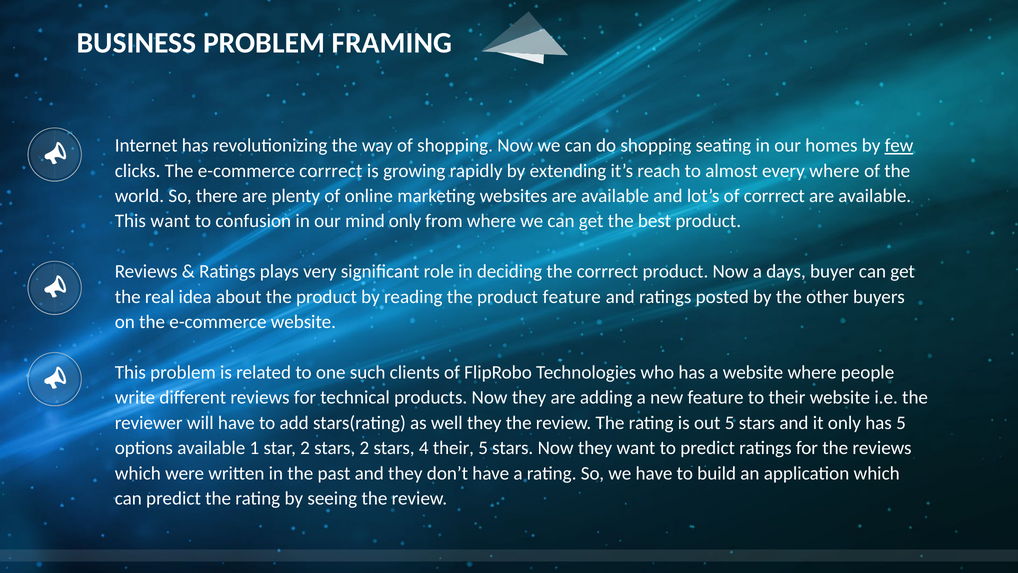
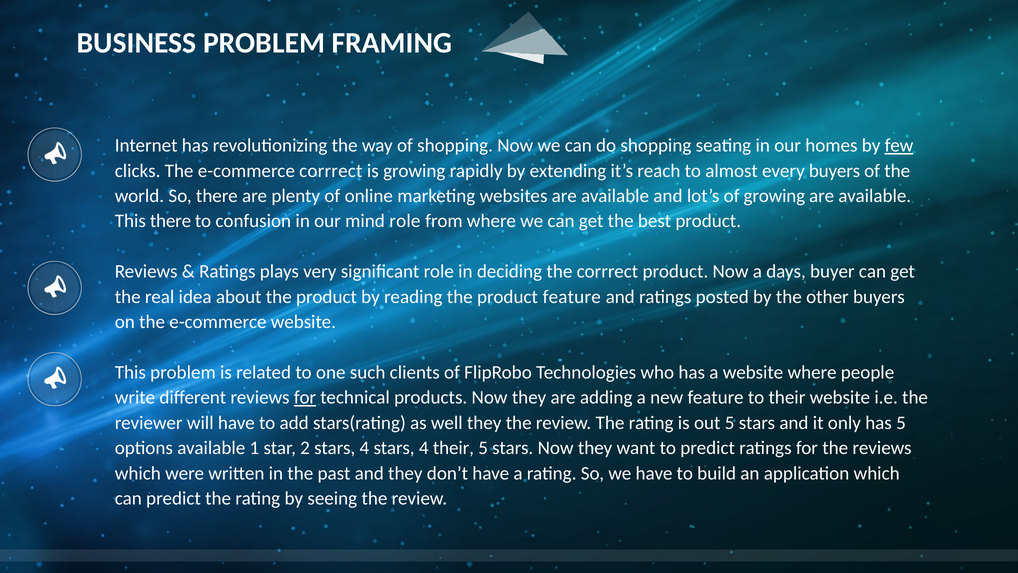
every where: where -> buyers (835, 171)
of corrrect: corrrect -> growing (774, 196)
This want: want -> there (171, 221)
mind only: only -> role (405, 221)
for underline: none -> present (305, 397)
2 stars 2: 2 -> 4 (364, 448)
